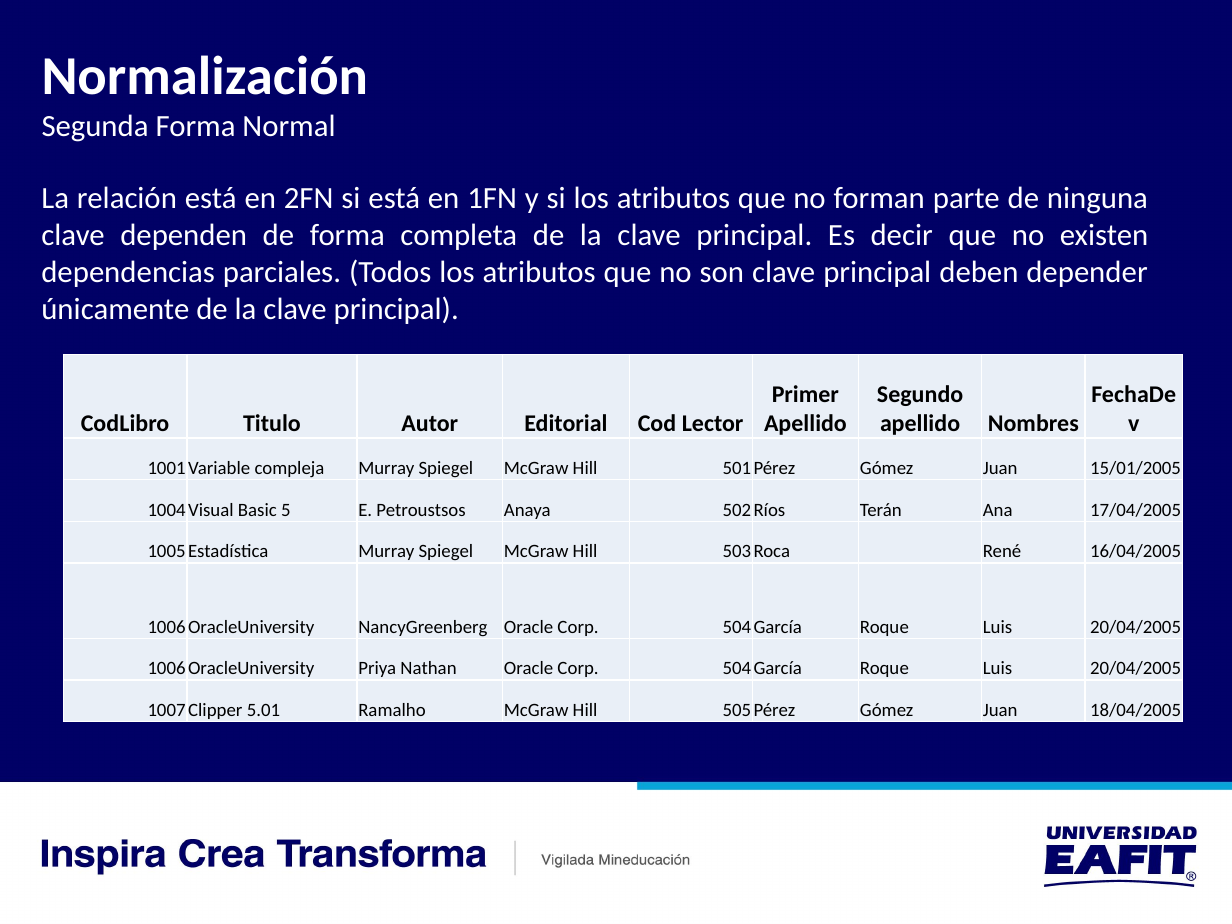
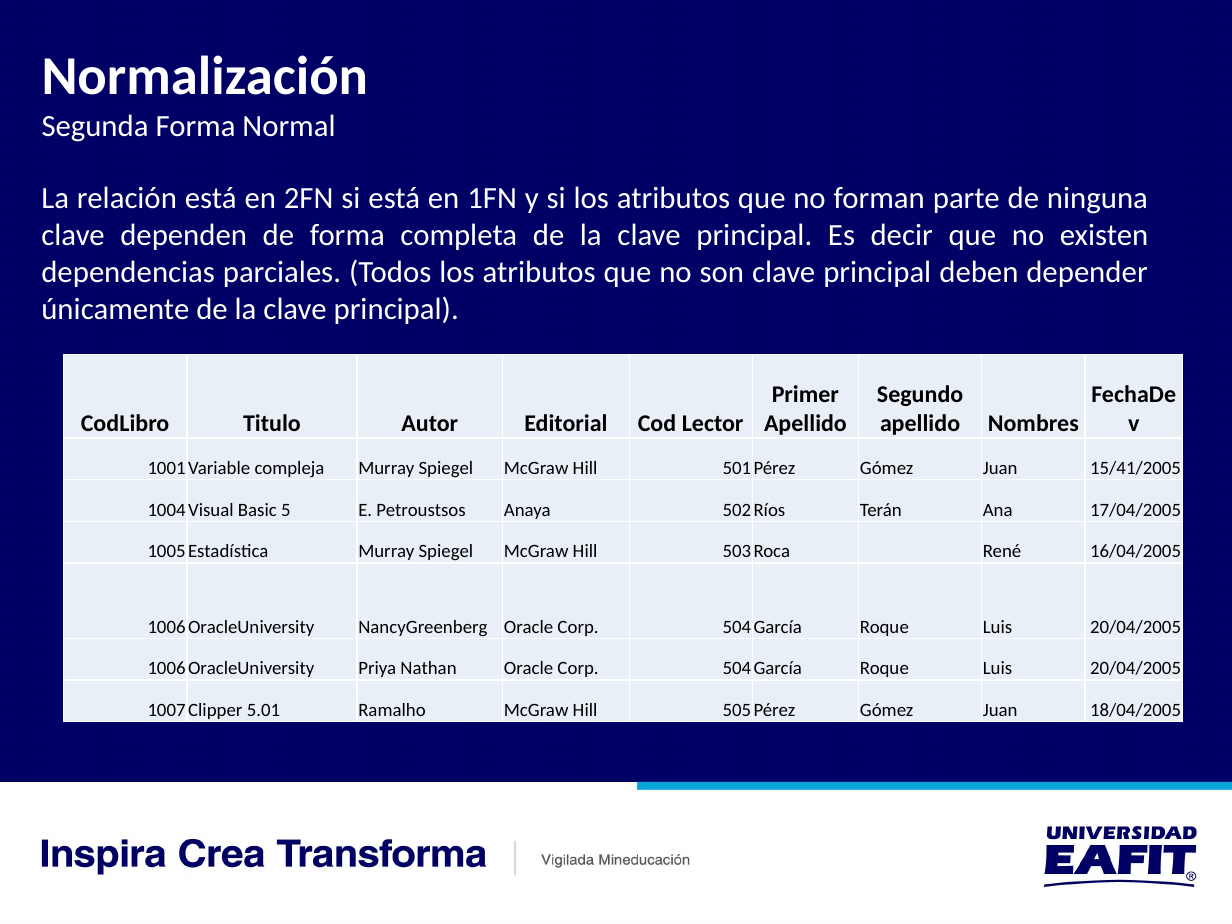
15/01/2005: 15/01/2005 -> 15/41/2005 (1136, 468)
